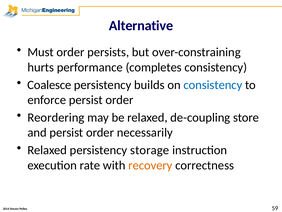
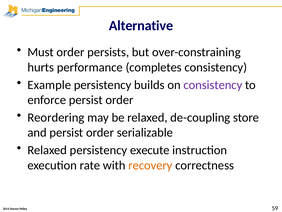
Coalesce: Coalesce -> Example (49, 85)
consistency colour: blue -> purple (213, 85)
necessarily: necessarily -> serializable (145, 132)
storage: storage -> execute (150, 150)
